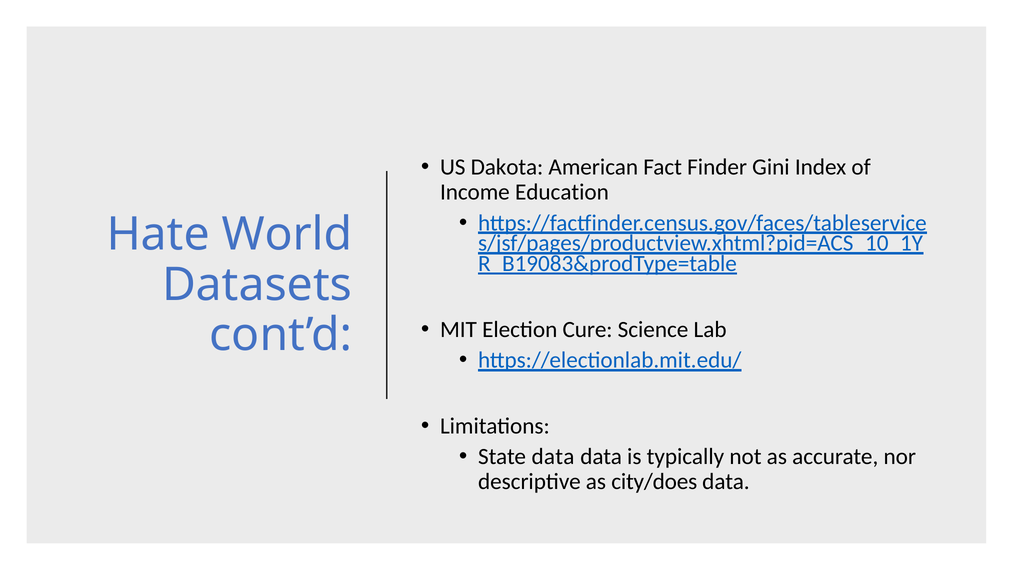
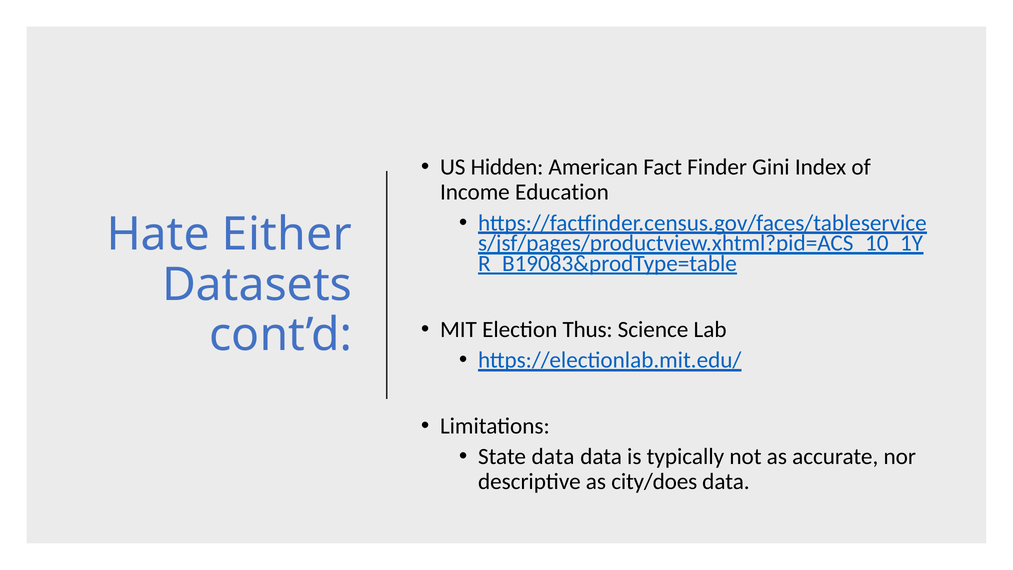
Dakota: Dakota -> Hidden (507, 167)
World: World -> Either (287, 234)
Cure: Cure -> Thus (588, 329)
